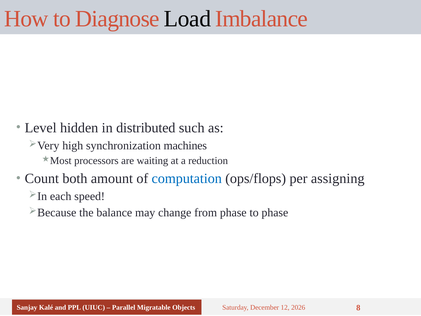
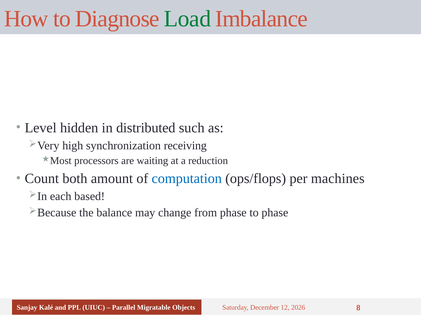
Load colour: black -> green (187, 19)
machines: machines -> receiving (185, 145)
assigning: assigning -> machines (338, 179)
speed: speed -> based (90, 196)
